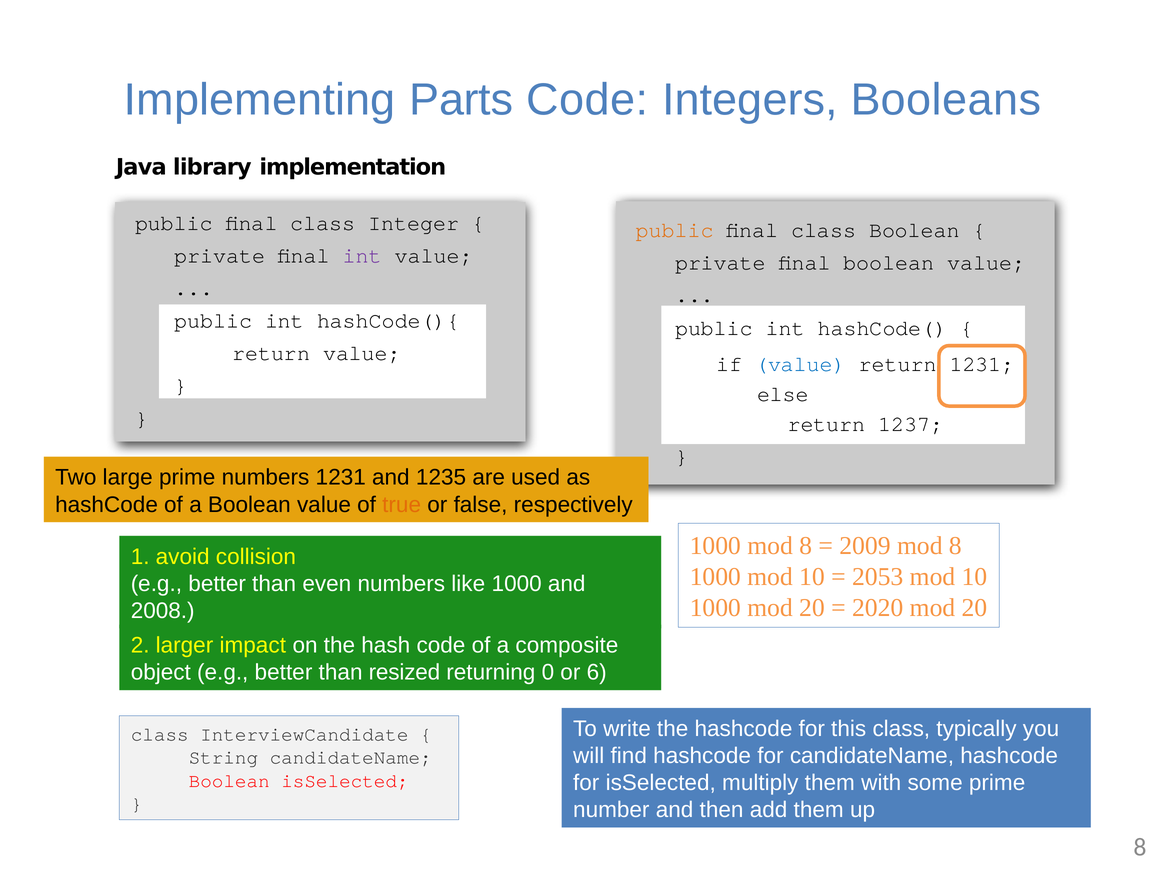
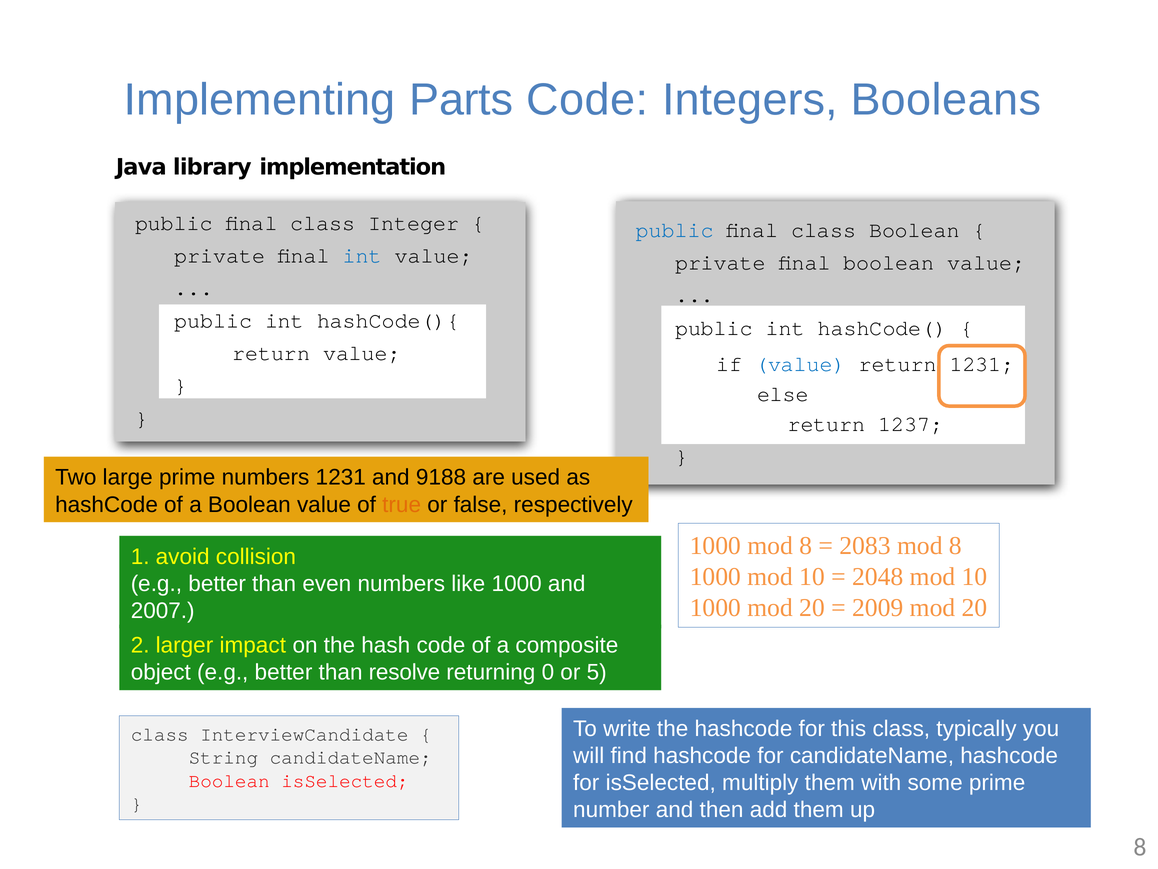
public colour: orange -> blue (675, 230)
int colour: purple -> blue (362, 256)
1235: 1235 -> 9188 (441, 477)
2009: 2009 -> 2083 (865, 546)
2053: 2053 -> 2048 (878, 577)
2020: 2020 -> 2009 (878, 607)
2008: 2008 -> 2007 (163, 610)
resized: resized -> resolve (404, 672)
6: 6 -> 5 (597, 672)
